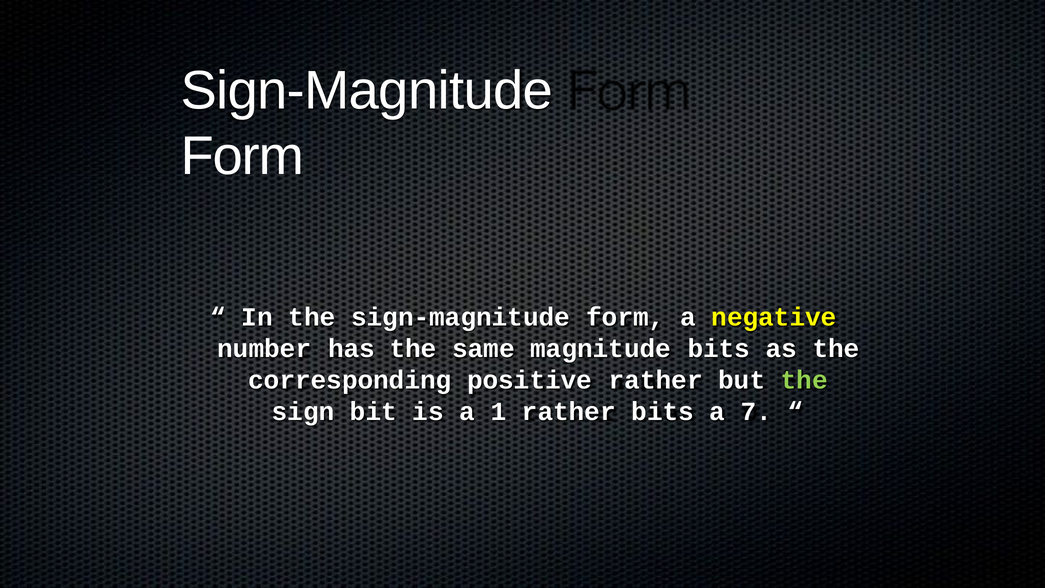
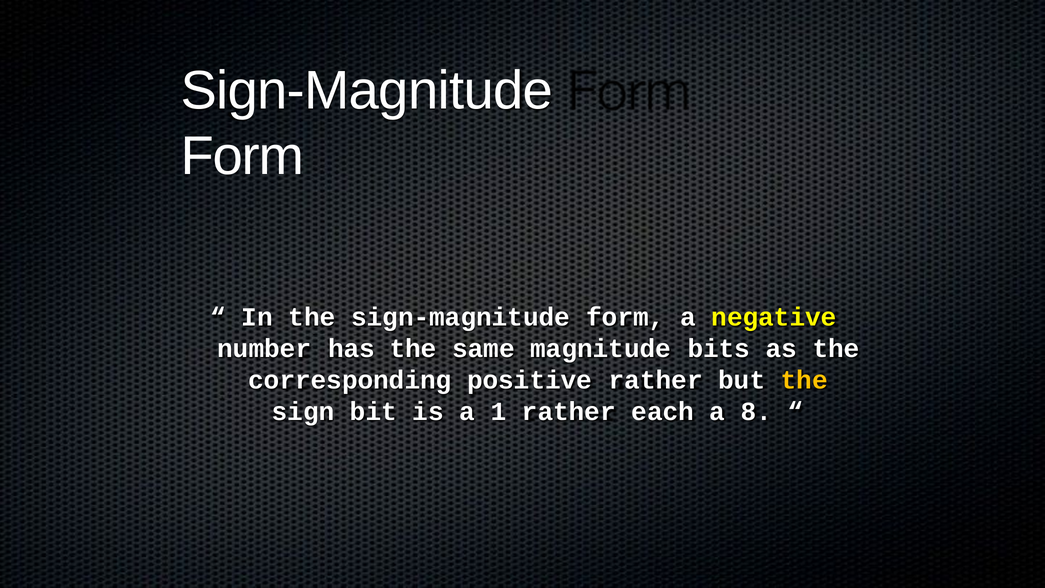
the colour: light green -> yellow (804, 380)
rather bits: bits -> each (663, 412)
7: 7 -> 8 (756, 412)
